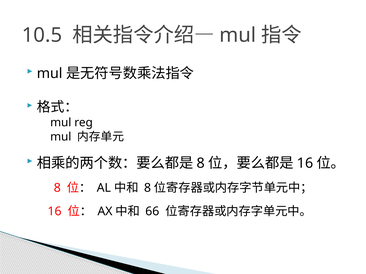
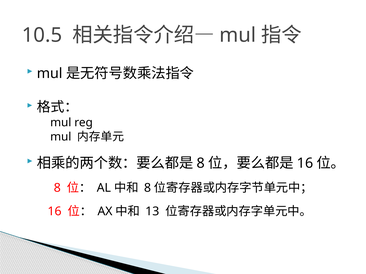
66: 66 -> 13 (152, 212)
